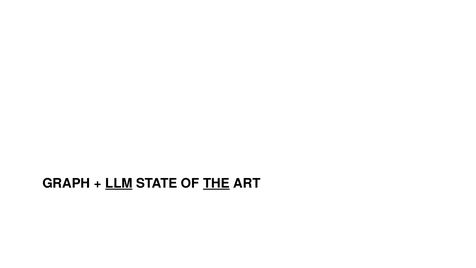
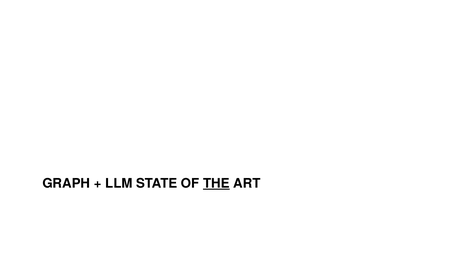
LLM underline: present -> none (119, 183)
